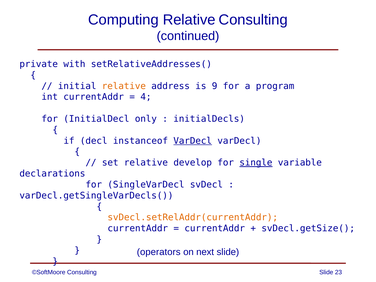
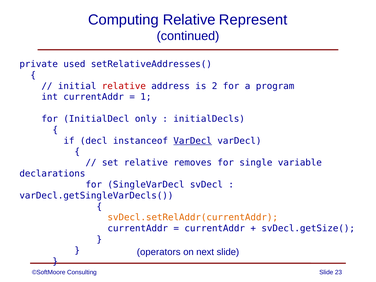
Relative Consulting: Consulting -> Represent (253, 20)
with: with -> used (74, 64)
relative colour: orange -> red (124, 86)
9: 9 -> 2 (215, 86)
4: 4 -> 1 (146, 97)
develop: develop -> removes (193, 163)
single underline: present -> none (256, 163)
